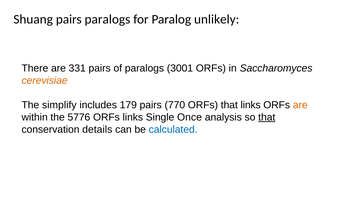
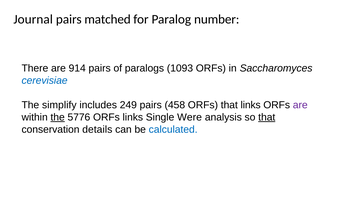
Shuang: Shuang -> Journal (33, 19)
pairs paralogs: paralogs -> matched (108, 19)
unlikely: unlikely -> number (217, 19)
331: 331 -> 914 (77, 68)
3001: 3001 -> 1093 (180, 68)
cerevisiae colour: orange -> blue (45, 81)
179: 179 -> 249 (128, 105)
770: 770 -> 458 (175, 105)
are colour: orange -> purple (300, 105)
the underline: none -> present (58, 117)
Once: Once -> Were (190, 117)
